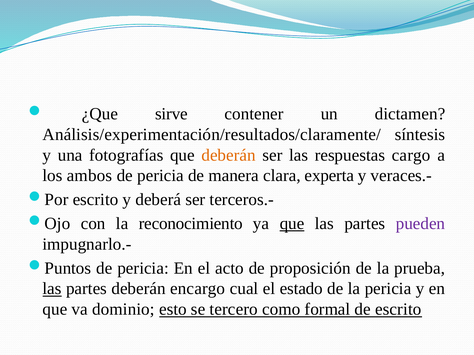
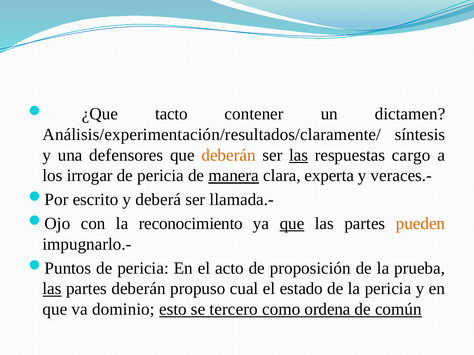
sirve: sirve -> tacto (171, 114)
fotografías: fotografías -> defensores (126, 155)
las underline: none -> present (299, 155)
ambos: ambos -> irrogar (90, 176)
manera underline: none -> present (234, 176)
terceros.-: terceros.- -> llamada.- (242, 200)
pueden colour: purple -> orange (420, 224)
encargo: encargo -> propuso (198, 289)
formal: formal -> ordena (328, 310)
de escrito: escrito -> común (398, 310)
